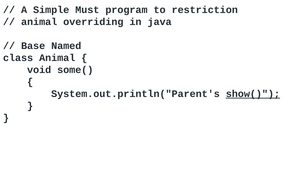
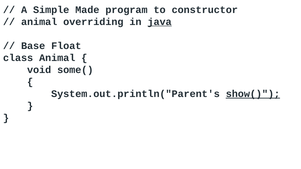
Must: Must -> Made (87, 10)
restriction: restriction -> constructor (205, 10)
java underline: none -> present (160, 22)
Named: Named -> Float (66, 46)
